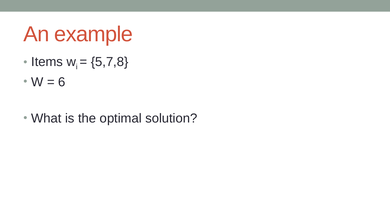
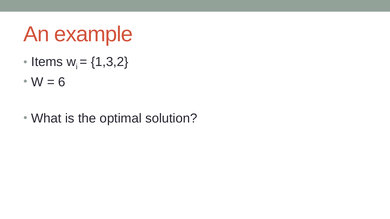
5,7,8: 5,7,8 -> 1,3,2 (110, 62)
